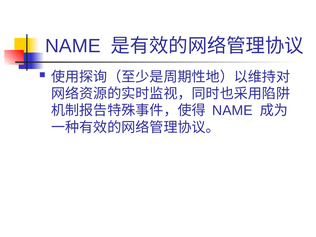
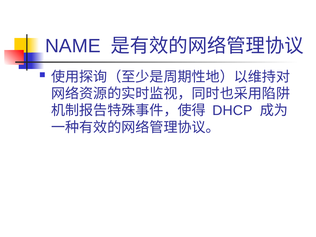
NAME: NAME -> DHCP (232, 111)
